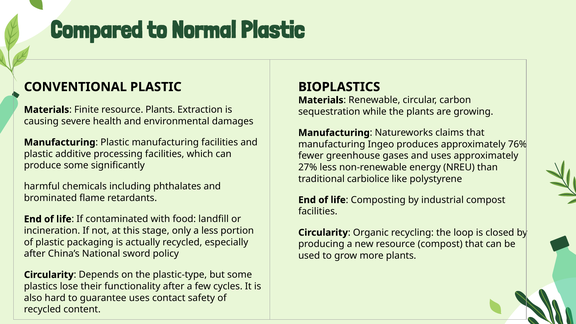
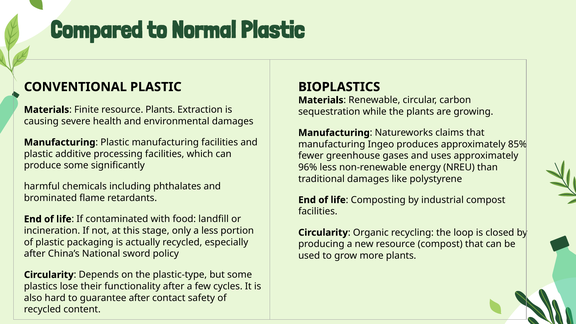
76%: 76% -> 85% (518, 144)
27%: 27% -> 96% (308, 167)
traditional carbiolice: carbiolice -> damages (368, 179)
guarantee uses: uses -> after (139, 298)
